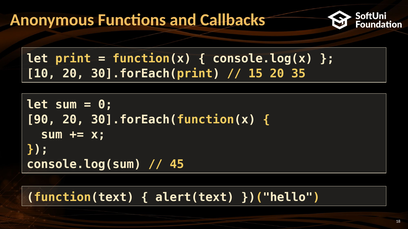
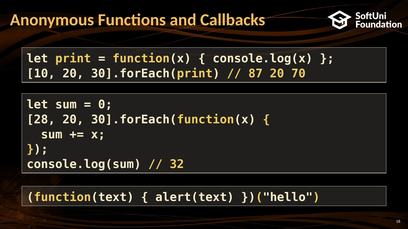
15: 15 -> 87 (256, 74)
35: 35 -> 70 (298, 74)
90: 90 -> 28 (41, 120)
45: 45 -> 32 (177, 165)
